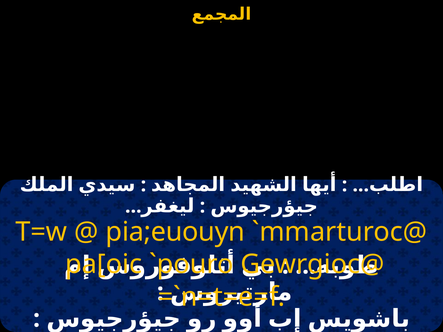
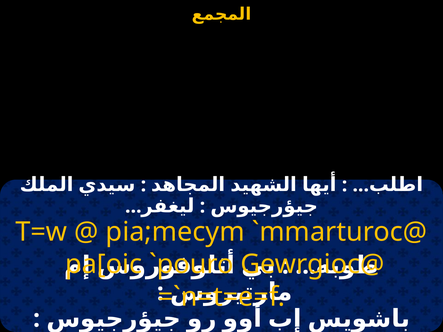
pia;euouyn: pia;euouyn -> pia;mecym (175, 232)
